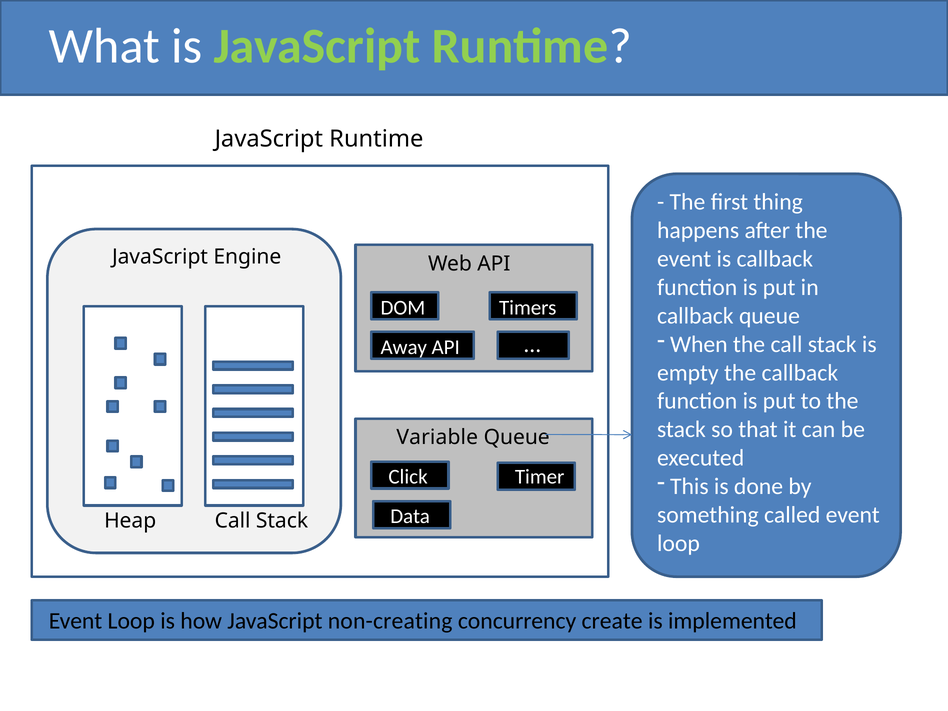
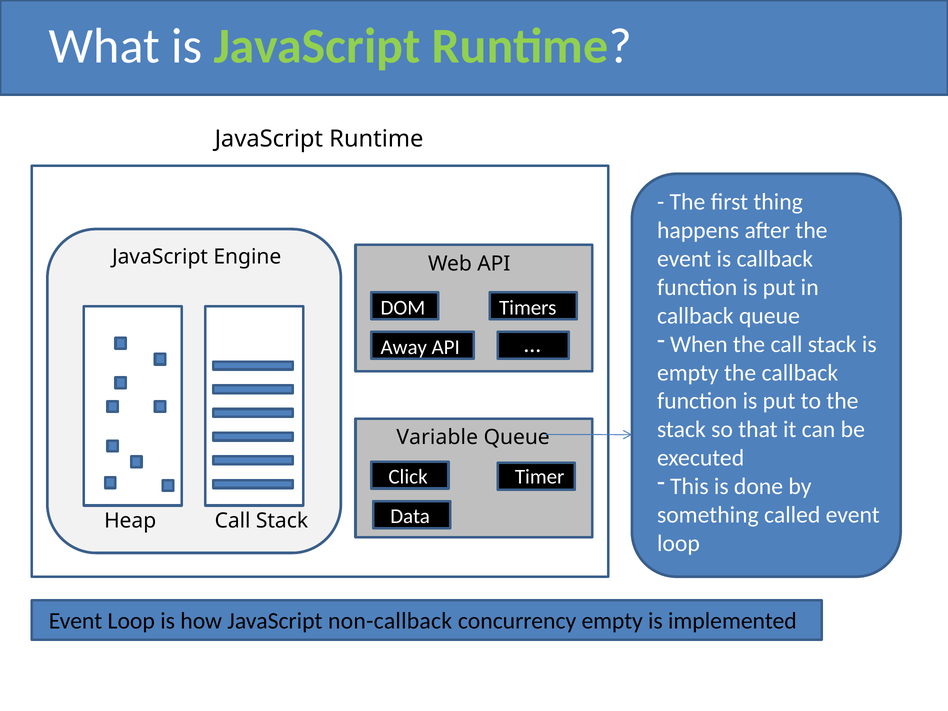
non-creating: non-creating -> non-callback (390, 621)
concurrency create: create -> empty (612, 621)
